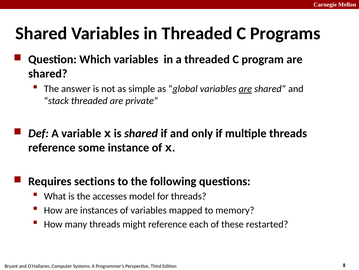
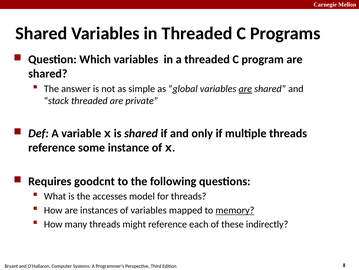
sections: sections -> goodcnt (95, 181)
memory underline: none -> present (235, 210)
restarted: restarted -> indirectly (267, 224)
